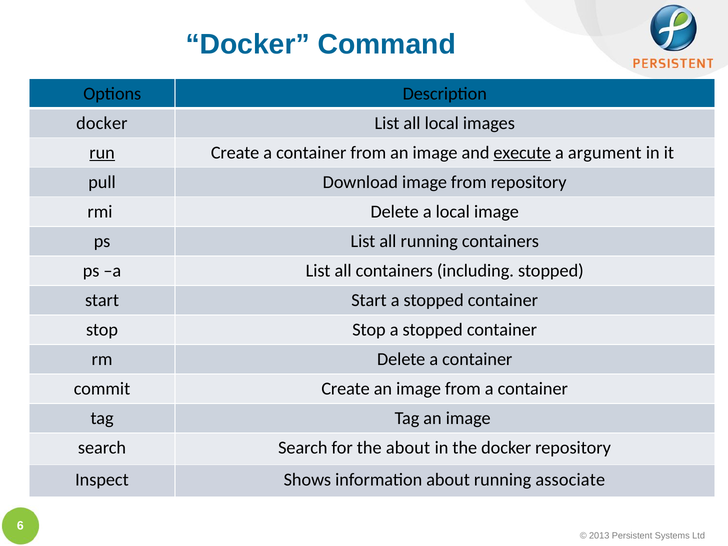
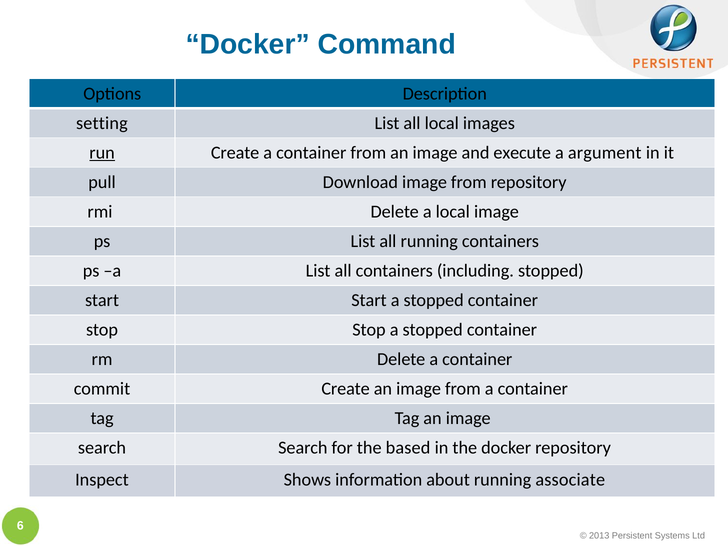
docker: docker -> setting (102, 123)
execute underline: present -> none (522, 153)
the about: about -> based (408, 448)
